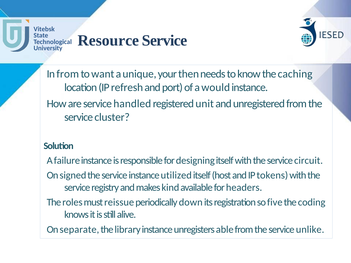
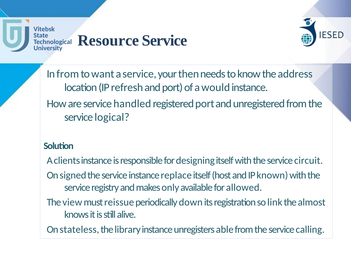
a unique: unique -> service (140, 74)
caching: caching -> address (295, 74)
registered unit: unit -> port (205, 104)
cluster: cluster -> logical (112, 117)
failure: failure -> clients (67, 161)
utilized: utilized -> replace (176, 175)
tokens: tokens -> known (272, 175)
kind: kind -> only (170, 188)
headers: headers -> allowed (244, 188)
roles: roles -> view (72, 202)
five: five -> link (275, 202)
coding: coding -> almost (312, 202)
separate: separate -> stateless (79, 230)
unlike: unlike -> calling (310, 230)
